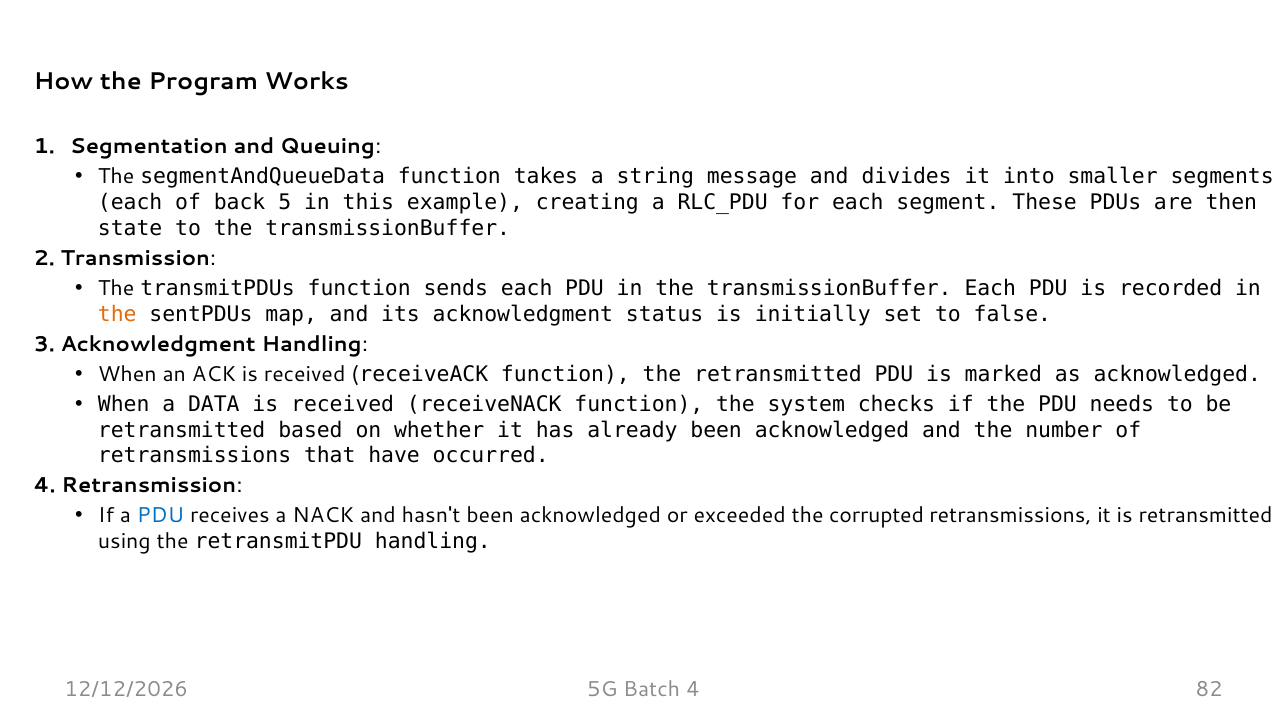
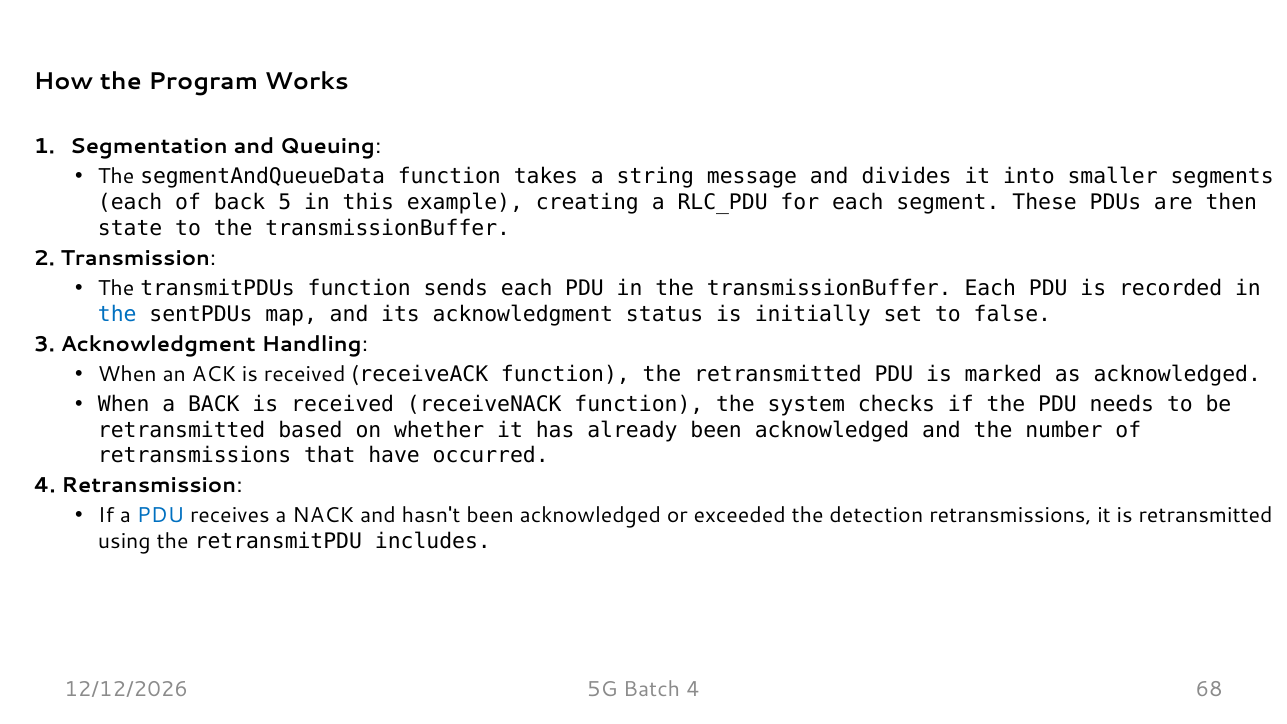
the colour: orange -> blue (117, 314)
a DATA: DATA -> BACK (214, 404)
corrupted: corrupted -> detection (876, 516)
retransmitPDU handling: handling -> includes (433, 542)
82: 82 -> 68 (1209, 690)
